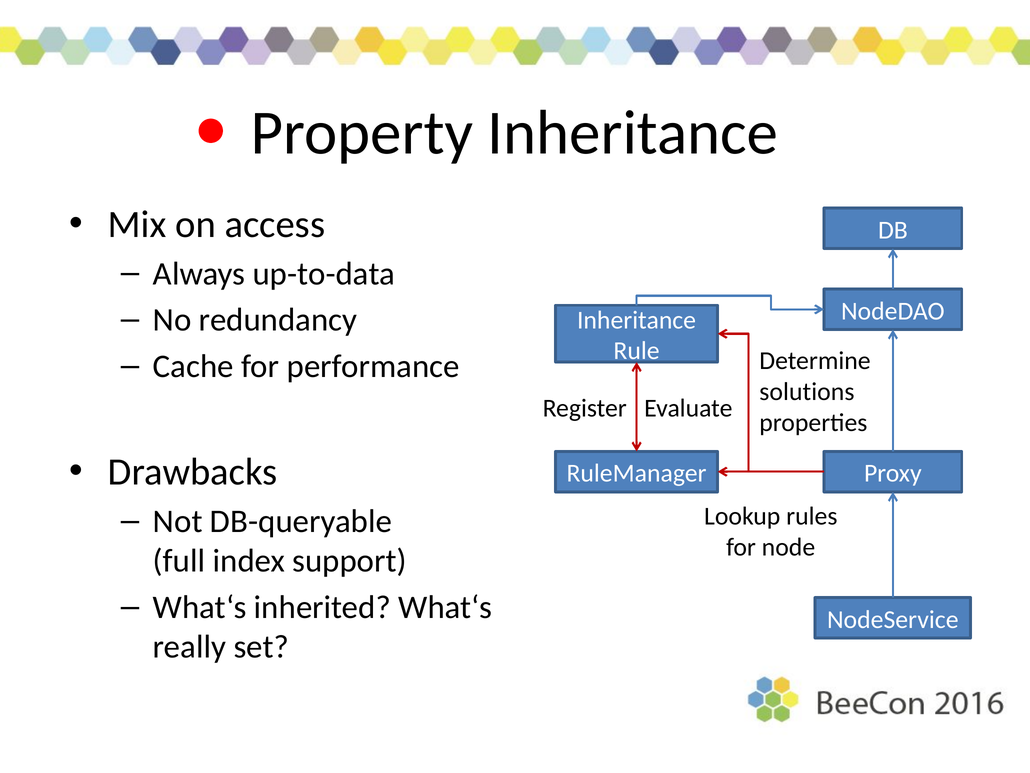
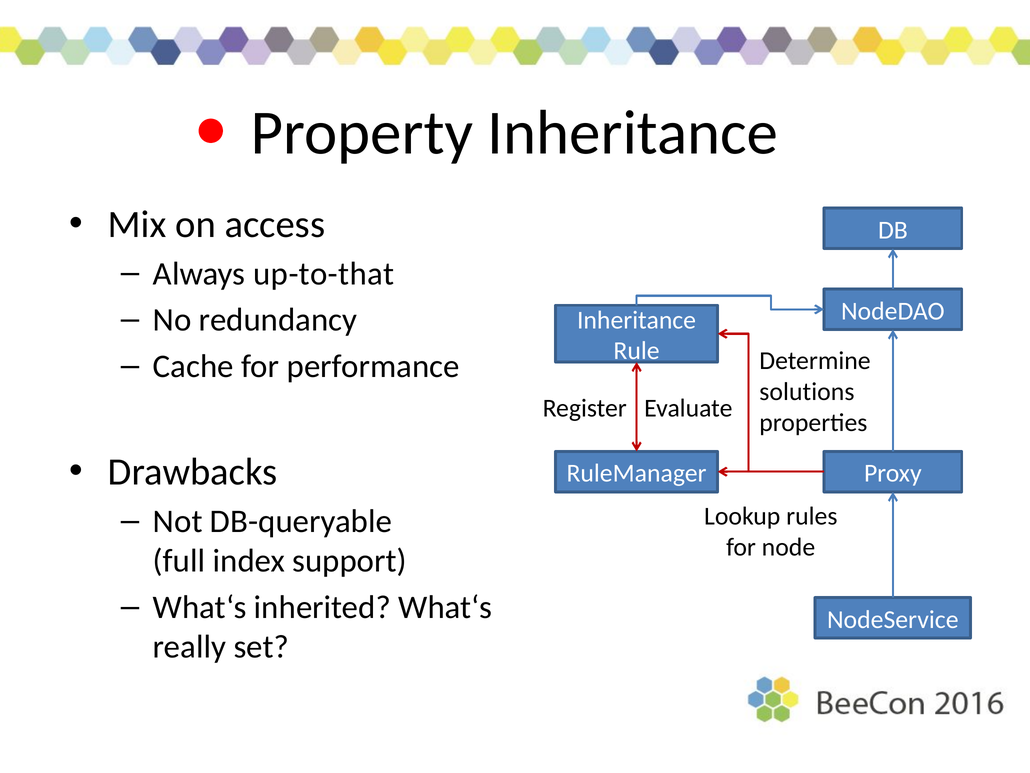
up-to-data: up-to-data -> up-to-that (324, 274)
